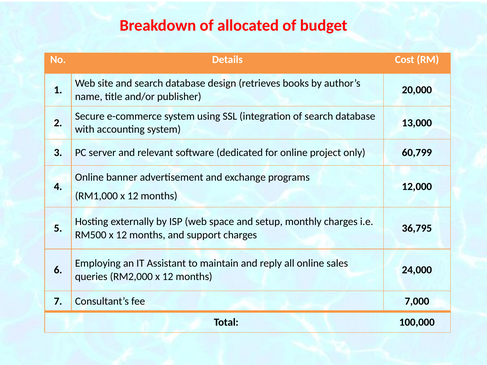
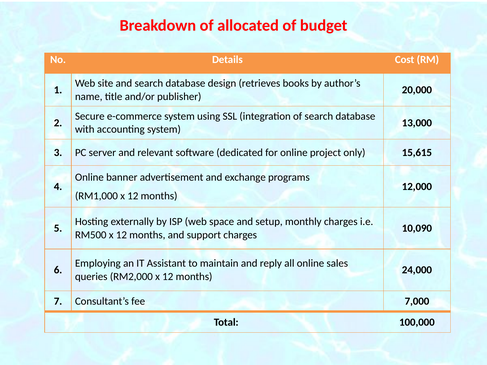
60,799: 60,799 -> 15,615 (417, 153)
36,795: 36,795 -> 10,090 (417, 228)
